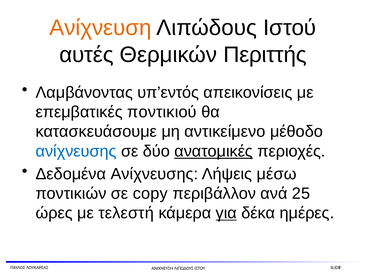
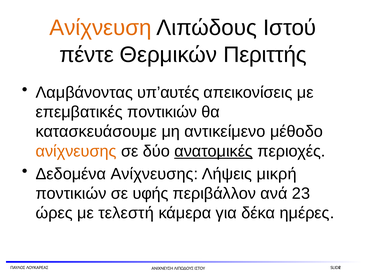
αυτές: αυτές -> πέντε (87, 55)
υπ’εντός: υπ’εντός -> υπ’αυτές (168, 92)
επεμβατικές ποντικιού: ποντικιού -> ποντικιών (162, 112)
ανίχνευσης colour: blue -> orange (76, 151)
μέσω: μέσω -> μικρή (277, 174)
copy: copy -> υφής (151, 193)
25: 25 -> 23 (301, 193)
για underline: present -> none (226, 213)
